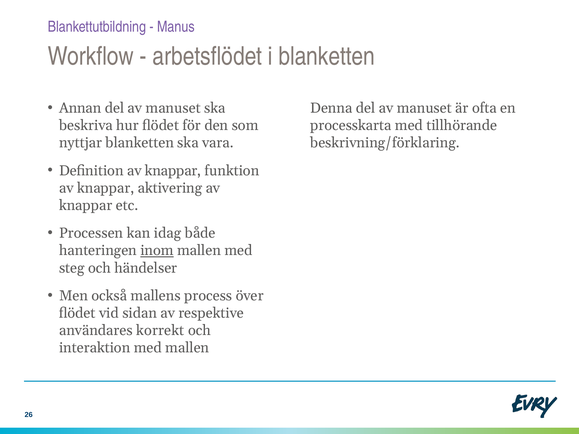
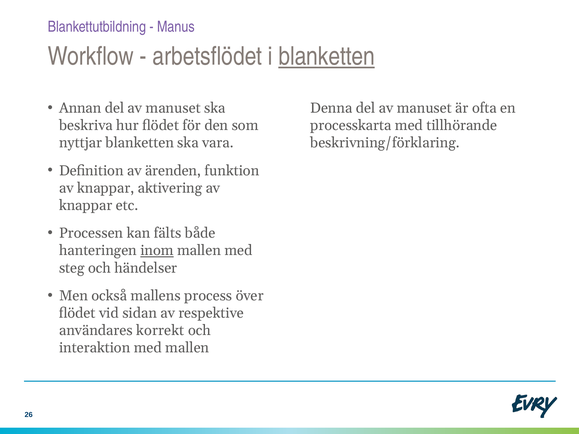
blanketten underline: none -> present (327, 56)
Definition av knappar: knappar -> ärenden (173, 171)
idag: idag -> fälts (168, 233)
